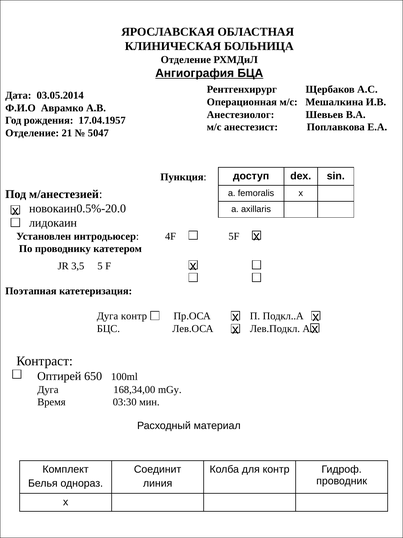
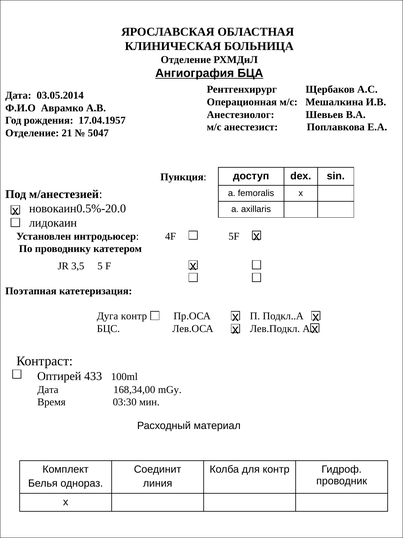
650: 650 -> 433 (93, 376)
Дуга: Дуга -> Дата (48, 389)
